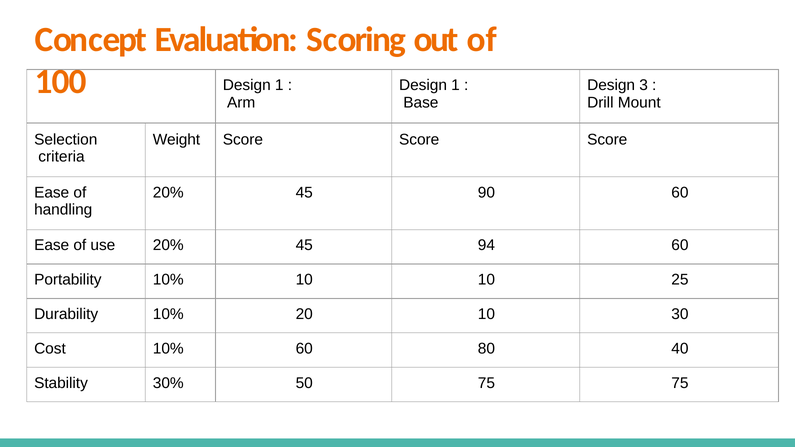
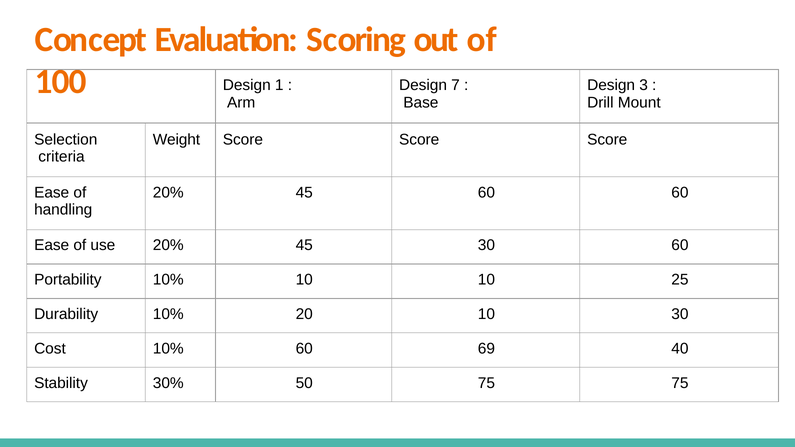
1: 1 -> 7 (456, 85)
45 90: 90 -> 60 (486, 193)
45 94: 94 -> 30 (486, 246)
80: 80 -> 69 (486, 349)
